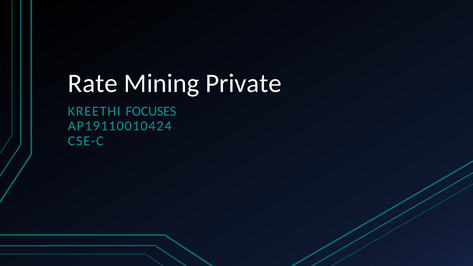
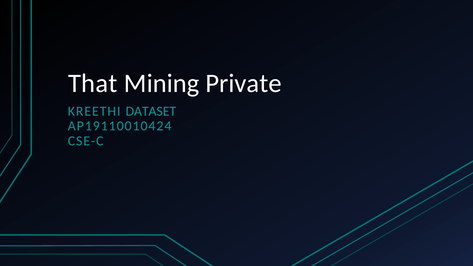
Rate: Rate -> That (93, 83)
FOCUSES: FOCUSES -> DATASET (151, 111)
